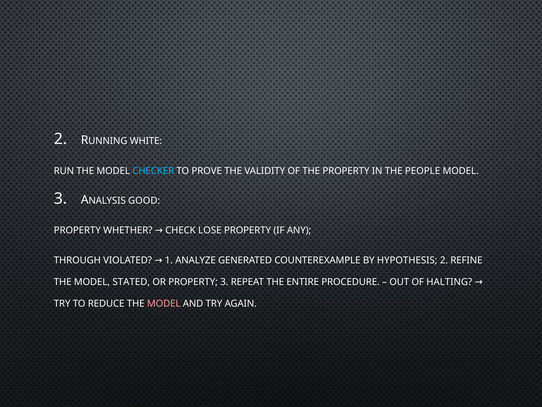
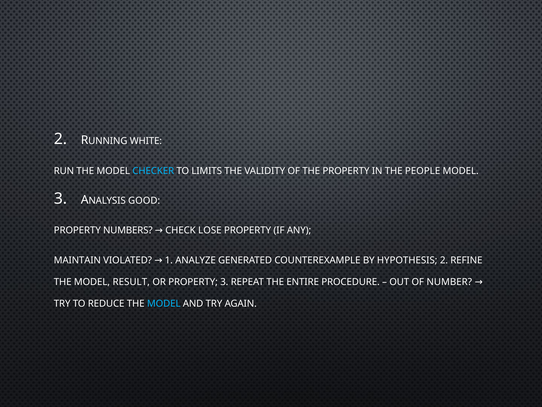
PROVE: PROVE -> LIMITS (207, 171)
WHETHER: WHETHER -> NUMBERS (128, 230)
THROUGH: THROUGH -> MAINTAIN (77, 260)
STATED: STATED -> RESULT (131, 282)
HALTING: HALTING -> NUMBER (449, 282)
MODEL colour: pink -> light blue (164, 303)
